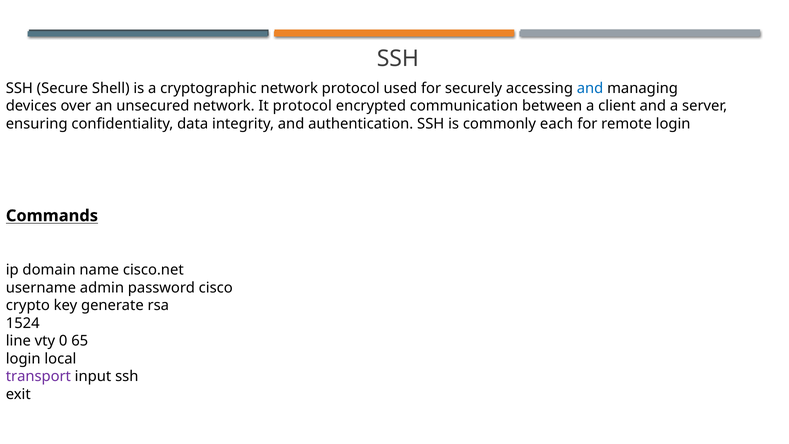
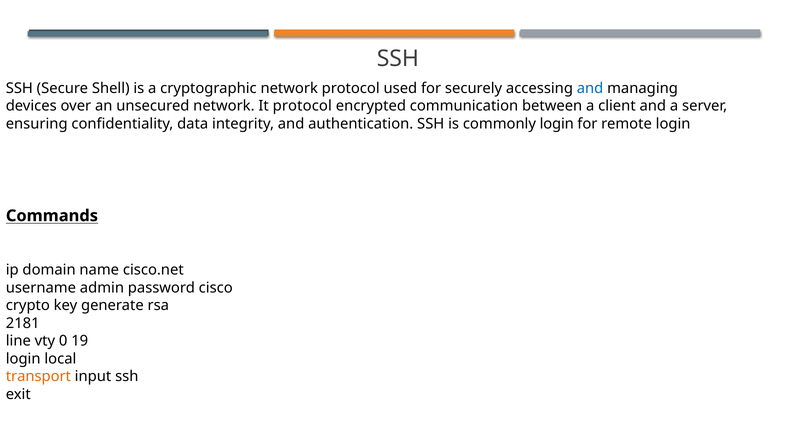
commonly each: each -> login (557, 124)
1524: 1524 -> 2181 (23, 323)
65: 65 -> 19 (80, 341)
transport colour: purple -> orange (38, 376)
